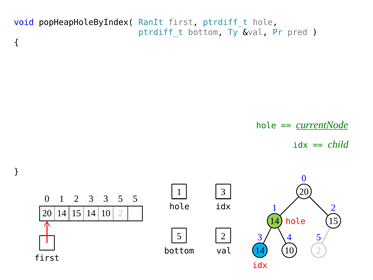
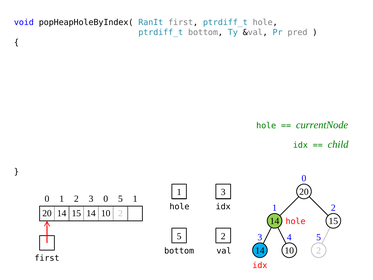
currentNode underline: present -> none (322, 125)
3 3: 3 -> 0 (106, 199)
5 5: 5 -> 1 (135, 199)
